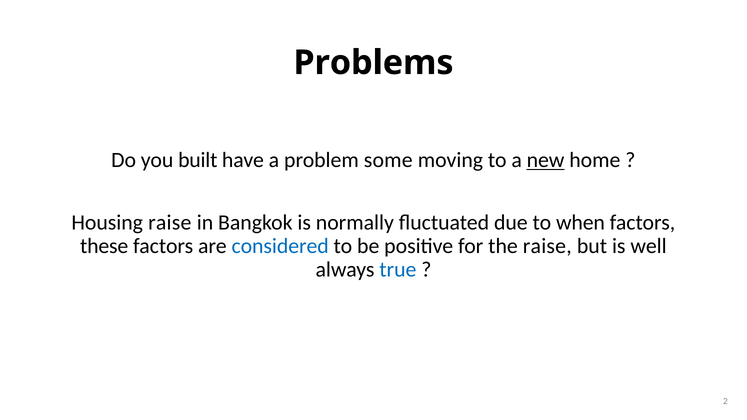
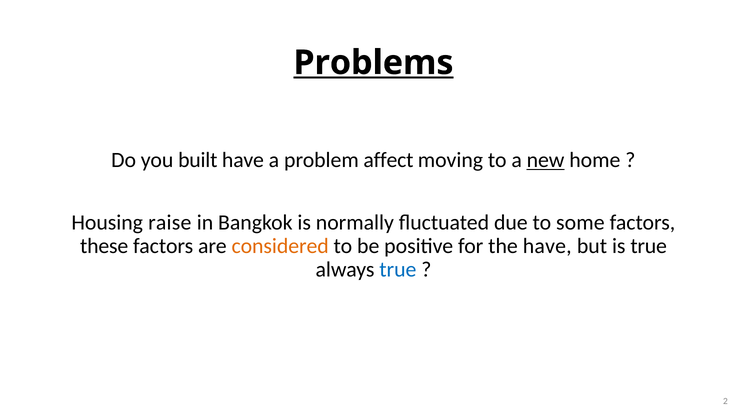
Problems underline: none -> present (373, 63)
some: some -> affect (388, 160)
when: when -> some (580, 223)
considered colour: blue -> orange (280, 246)
the raise: raise -> have (547, 246)
is well: well -> true (649, 246)
